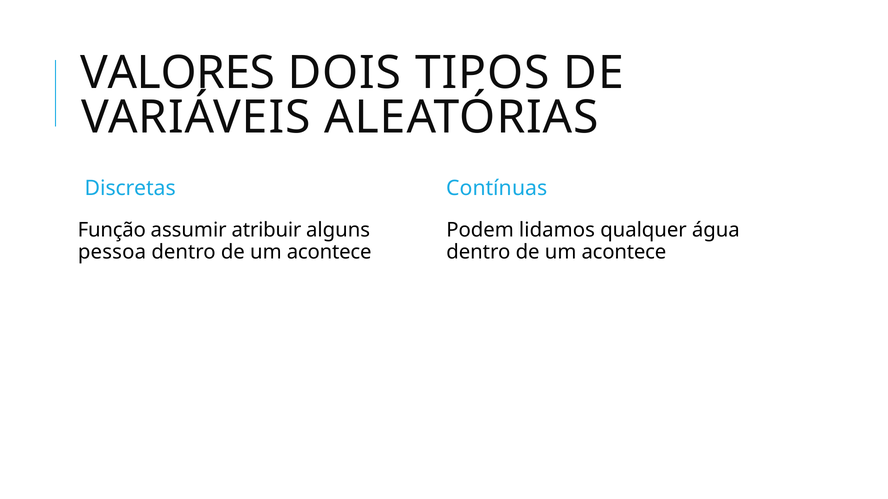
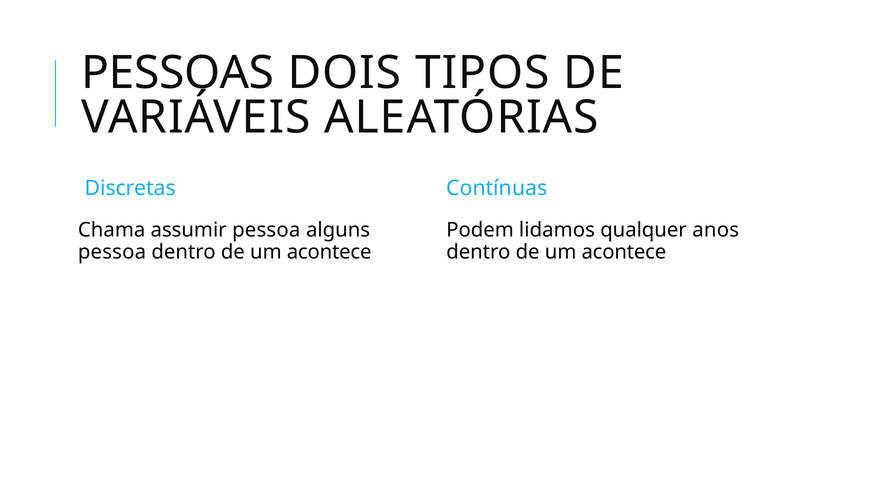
VALORES: VALORES -> PESSOAS (178, 73)
Função: Função -> Chama (112, 230)
assumir atribuir: atribuir -> pessoa (266, 230)
água: água -> anos (716, 230)
